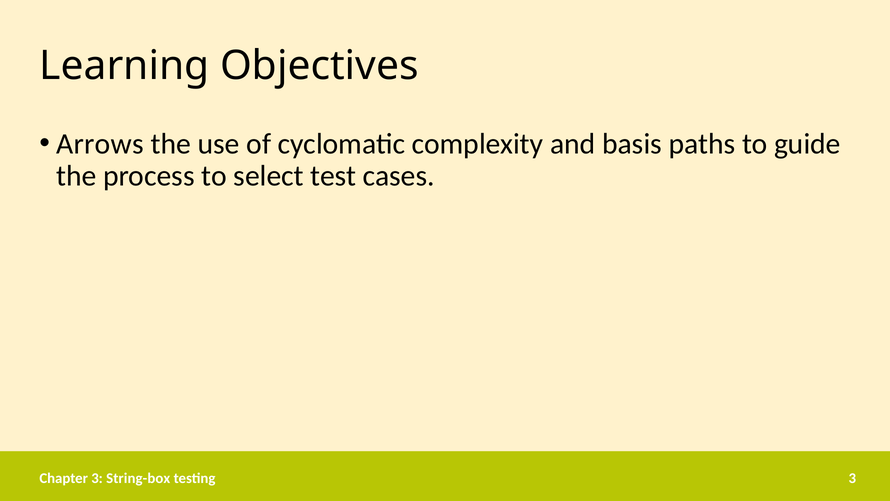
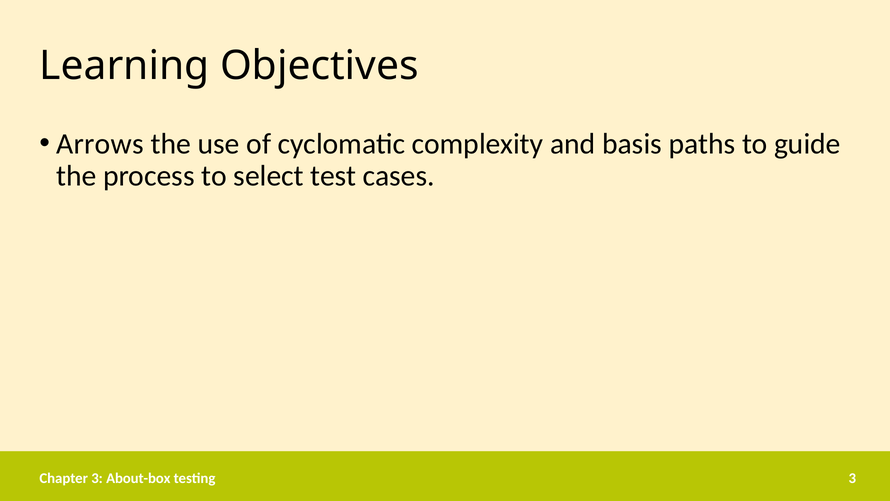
String-box: String-box -> About-box (138, 478)
